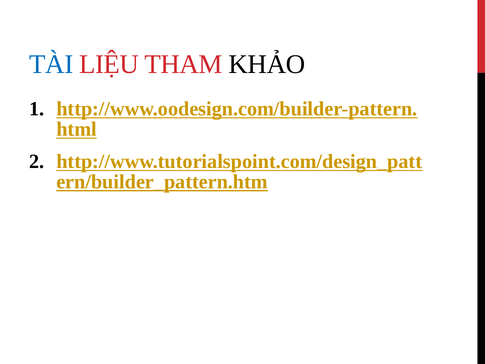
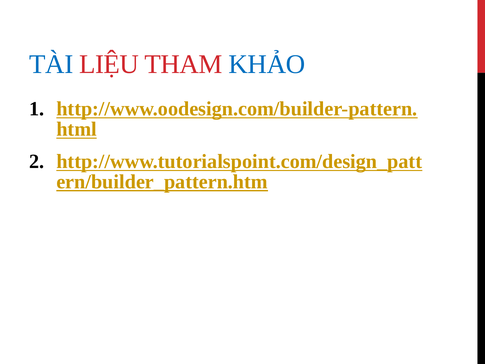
KHẢO colour: black -> blue (267, 64)
